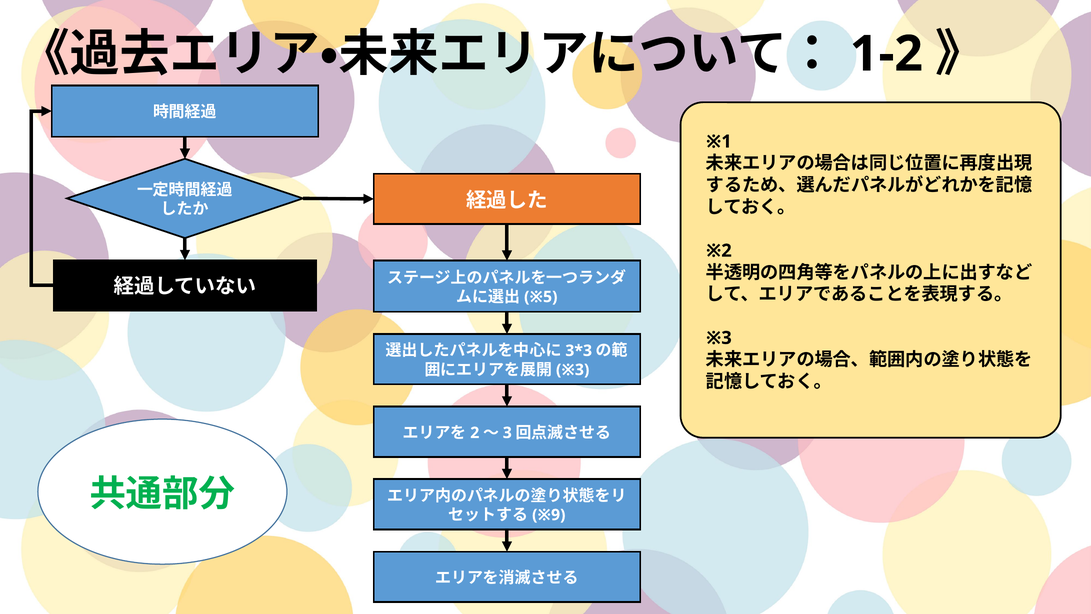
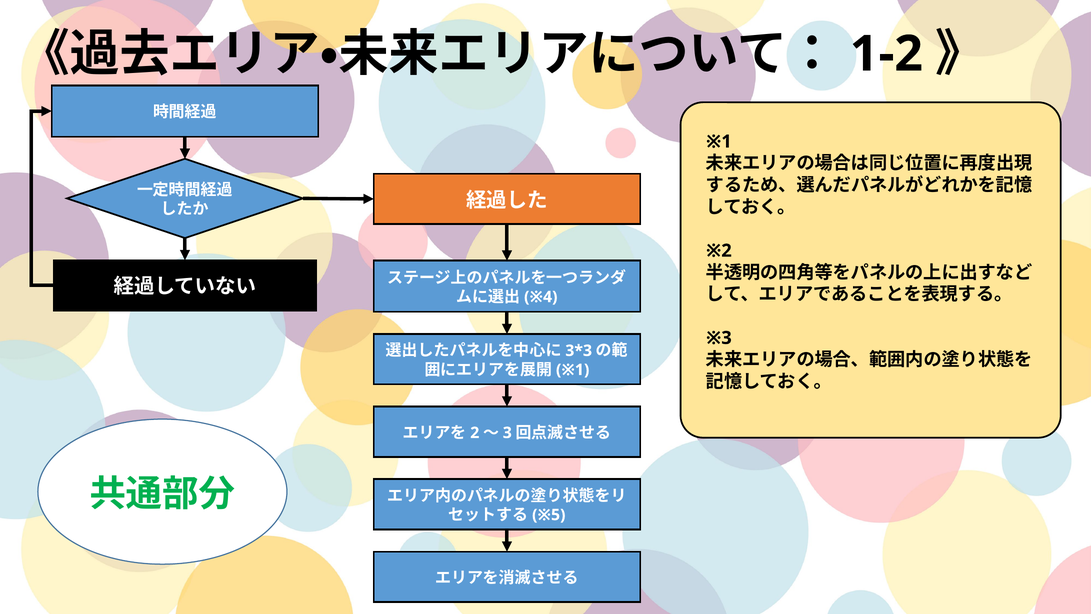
※5: ※5 -> ※4 (541, 297)
※3: ※3 -> ※1 (573, 370)
※9: ※9 -> ※5 (549, 515)
